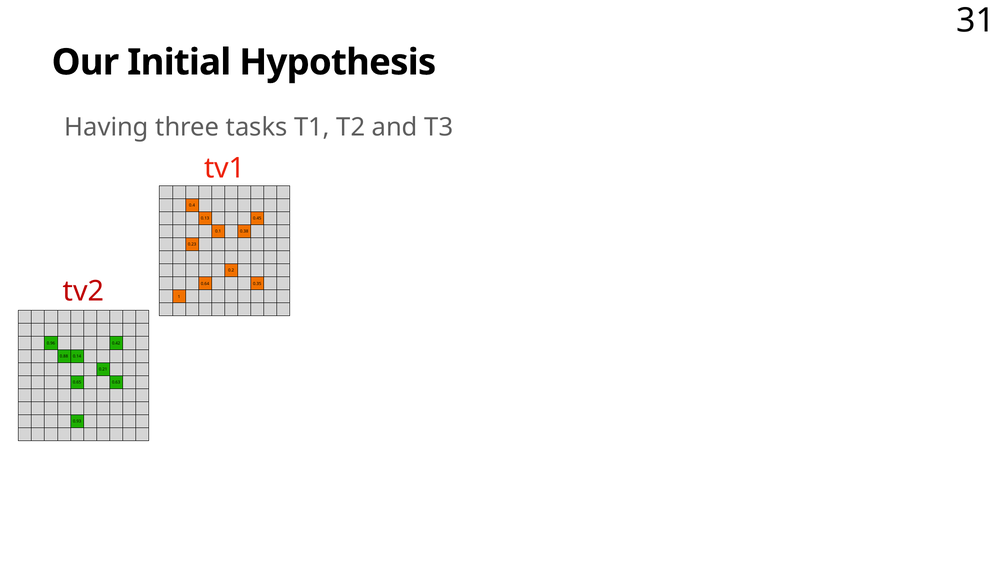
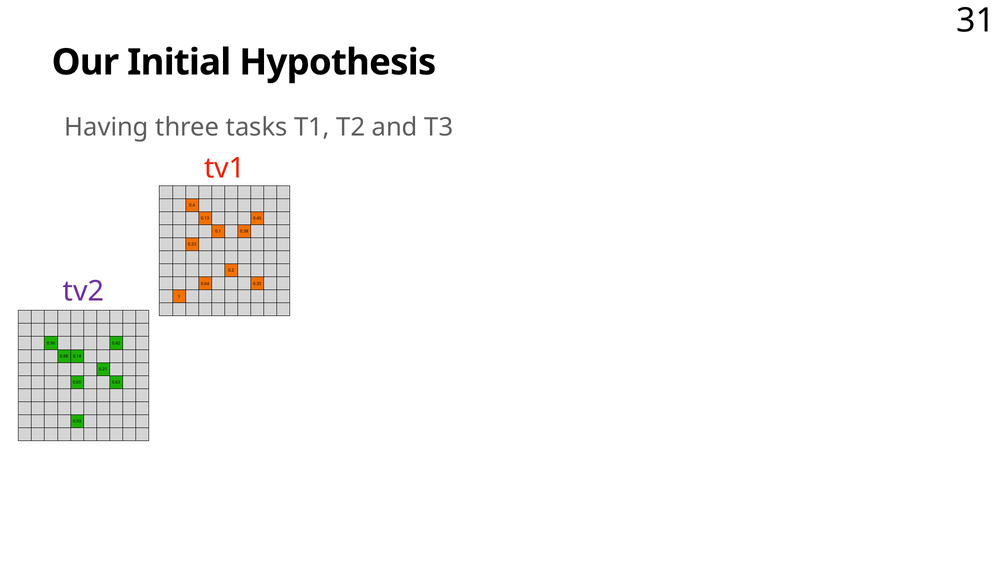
tv2 colour: red -> purple (84, 292)
